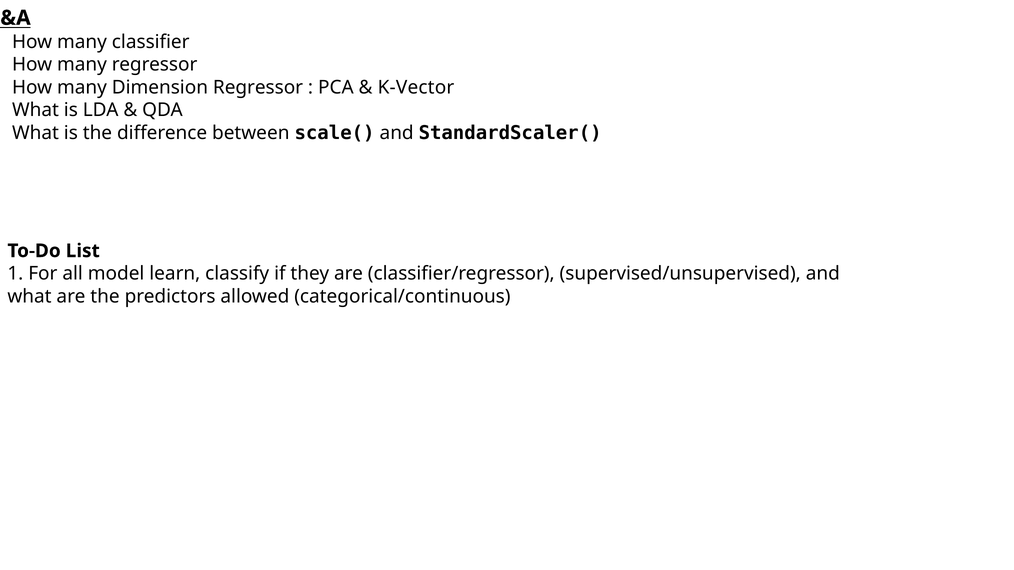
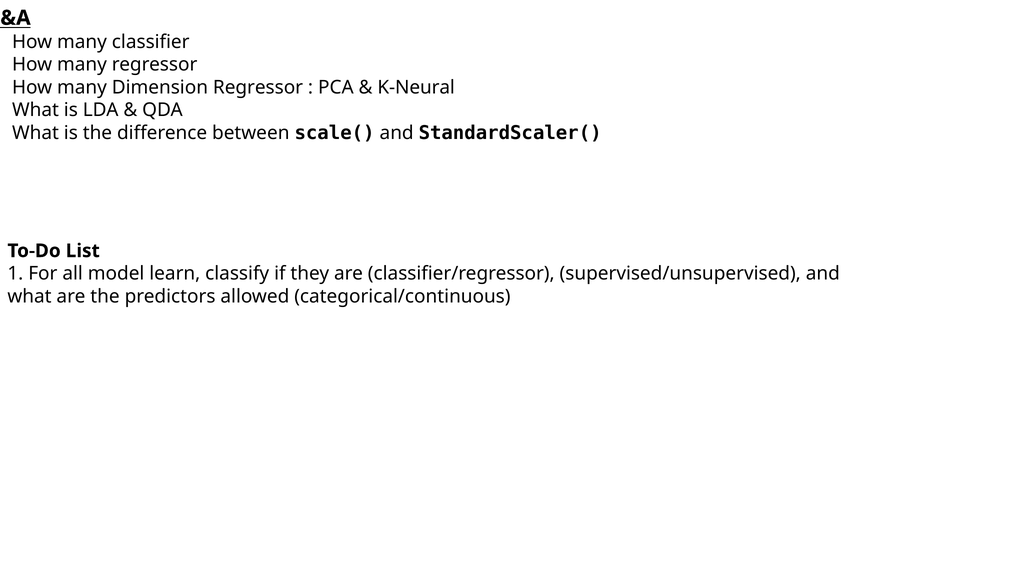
K-Vector: K-Vector -> K-Neural (416, 87)
